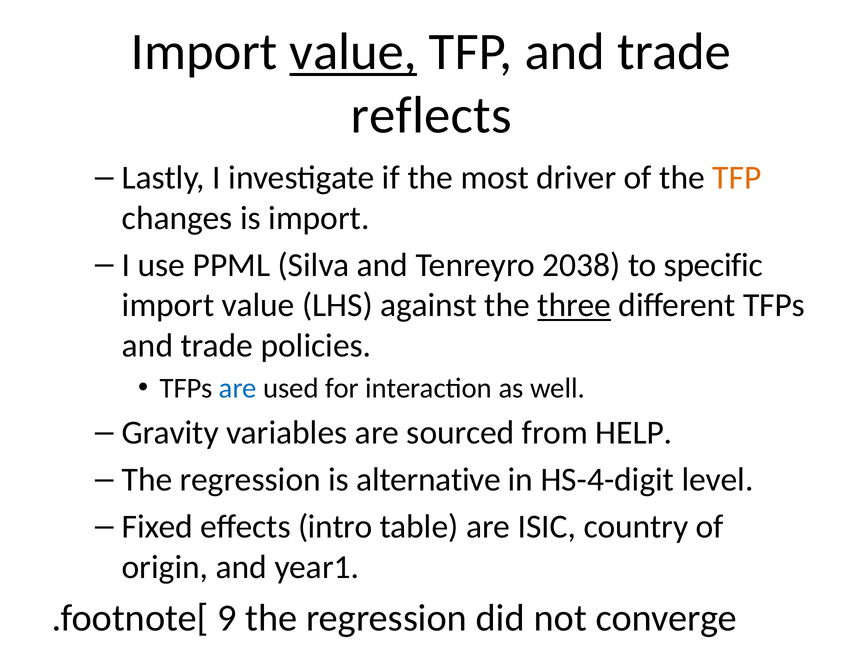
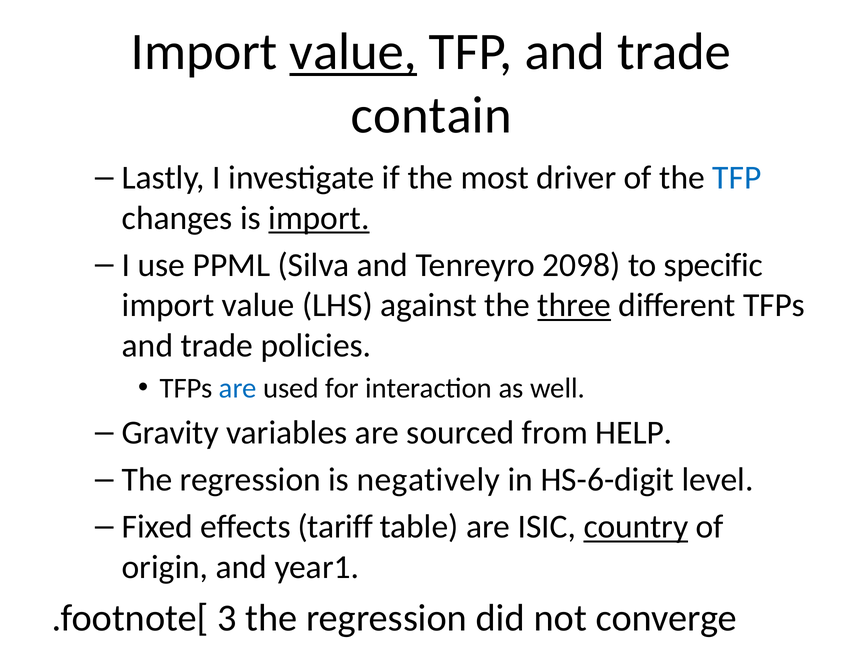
reflects: reflects -> contain (431, 115)
TFP colour: orange -> blue (737, 178)
import underline: none -> present (319, 218)
2038: 2038 -> 2098 (582, 265)
alternative: alternative -> negatively (428, 480)
HS-4-digit: HS-4-digit -> HS-6-digit (607, 480)
intro: intro -> tariff (335, 527)
country underline: none -> present (636, 527)
9: 9 -> 3 (227, 619)
